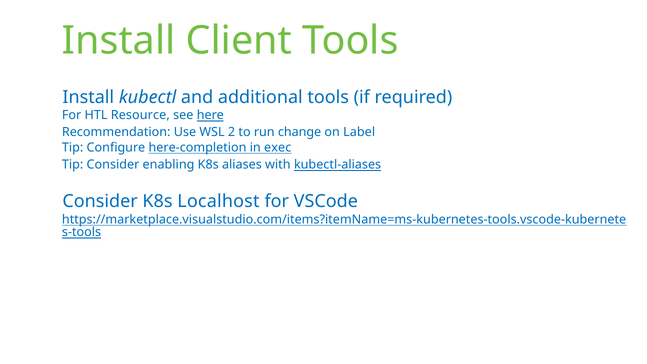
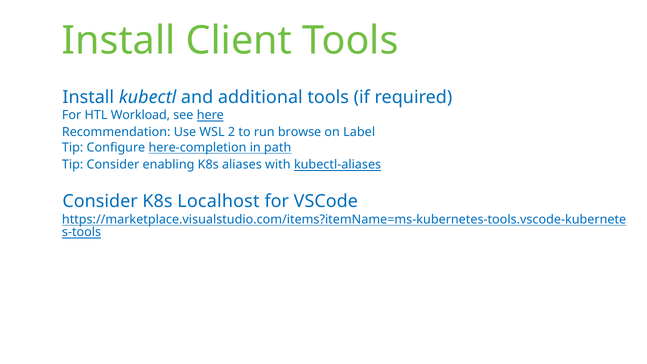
Resource: Resource -> Workload (140, 115)
change: change -> browse (300, 132)
exec: exec -> path (278, 147)
